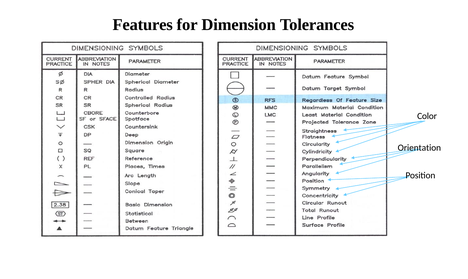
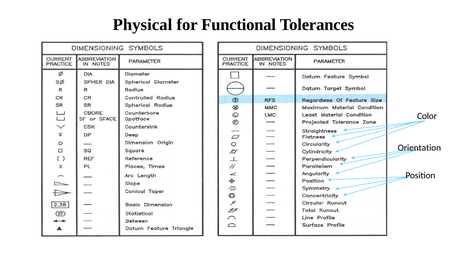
Features: Features -> Physical (143, 25)
Dimension: Dimension -> Functional (239, 25)
